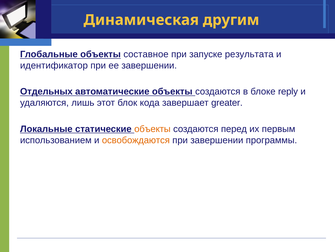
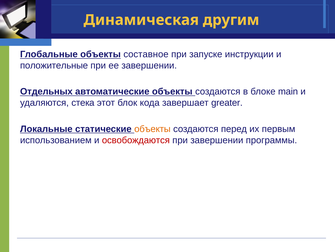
результата: результата -> инструкции (249, 54)
идентификатор: идентификатор -> положительные (54, 65)
reply: reply -> main (288, 91)
лишь: лишь -> стека (83, 103)
освобождаются colour: orange -> red (136, 140)
